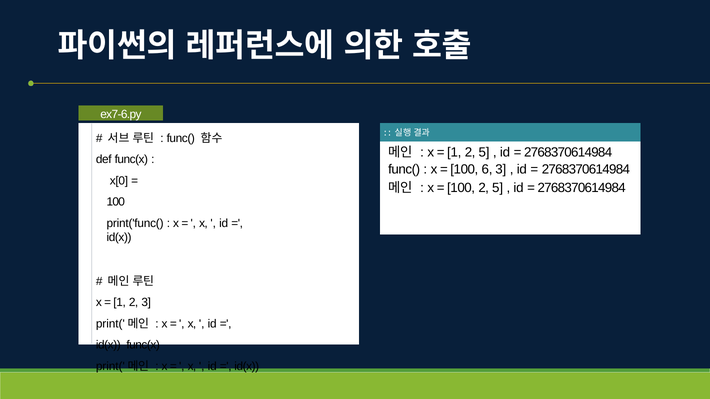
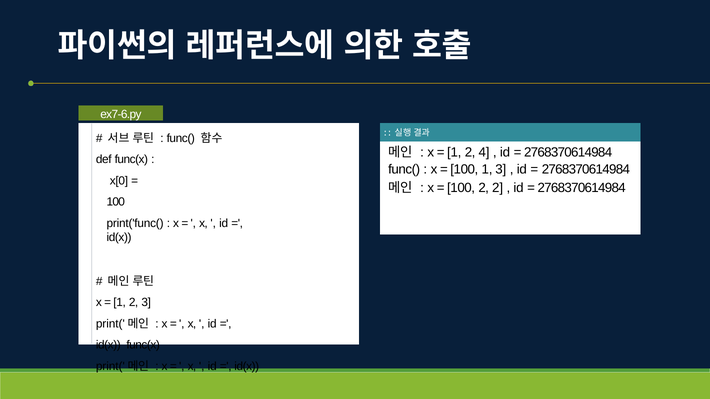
1 2 5: 5 -> 4 (484, 153)
100 6: 6 -> 1 (487, 170)
100 2 5: 5 -> 2 (498, 188)
